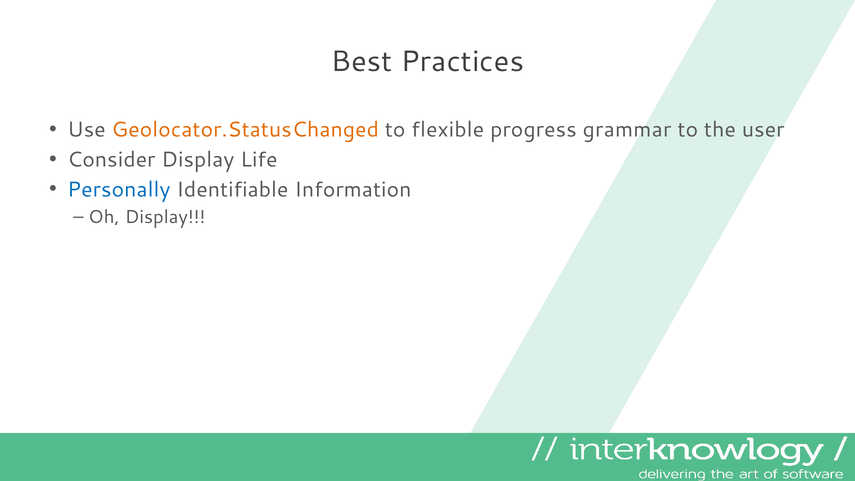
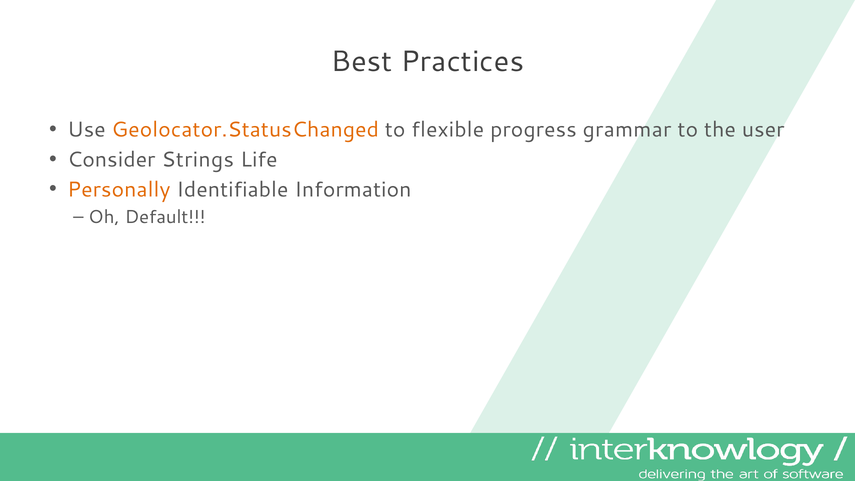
Consider Display: Display -> Strings (198, 160)
Personally colour: blue -> orange (119, 190)
Oh Display: Display -> Default (165, 217)
